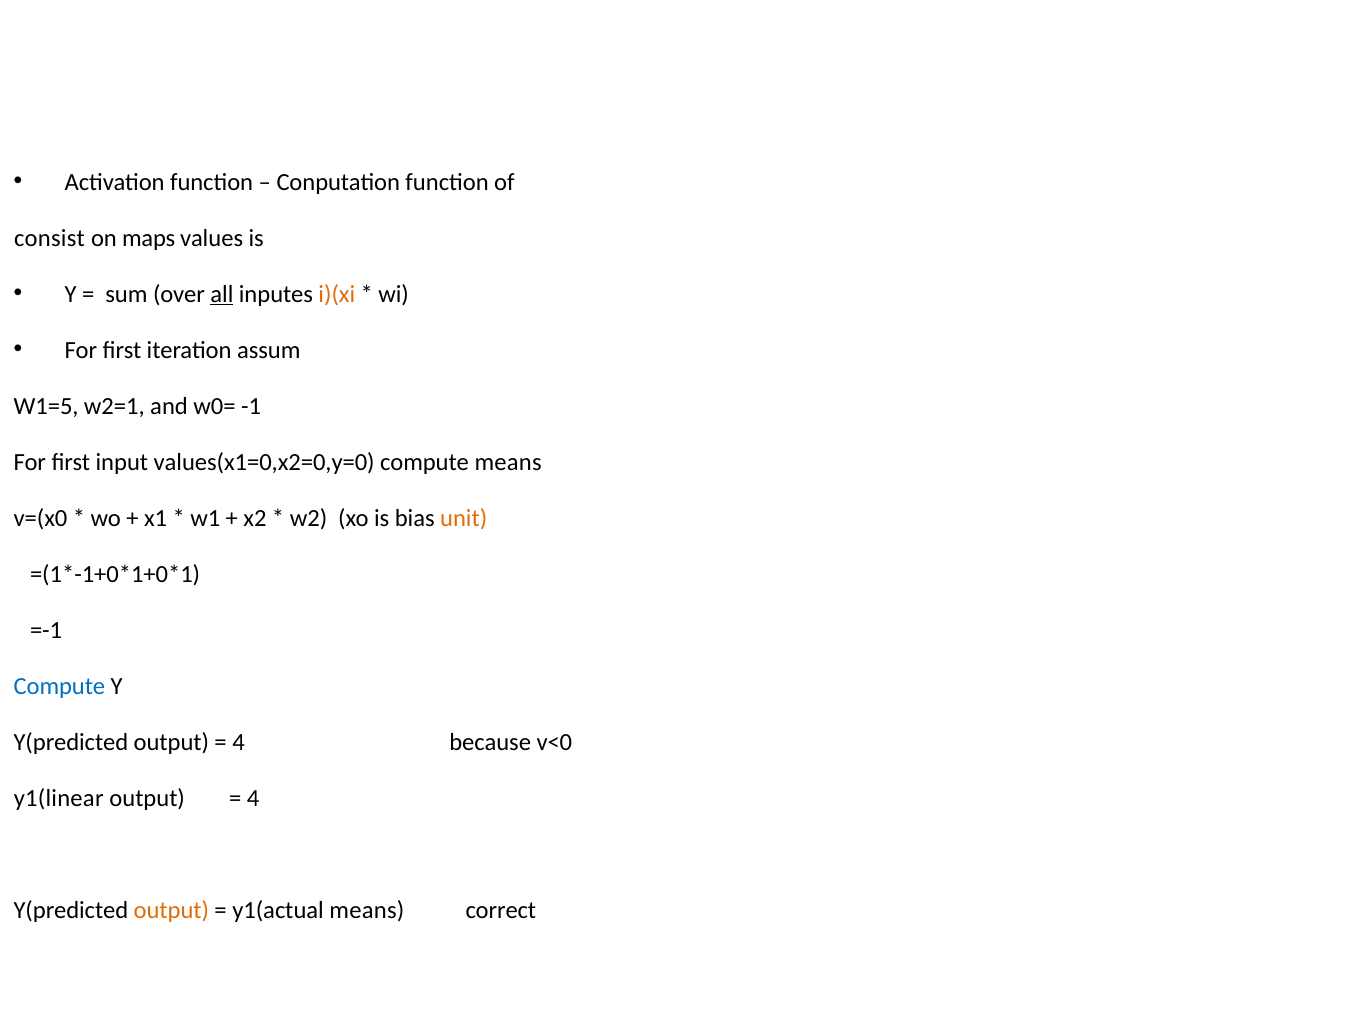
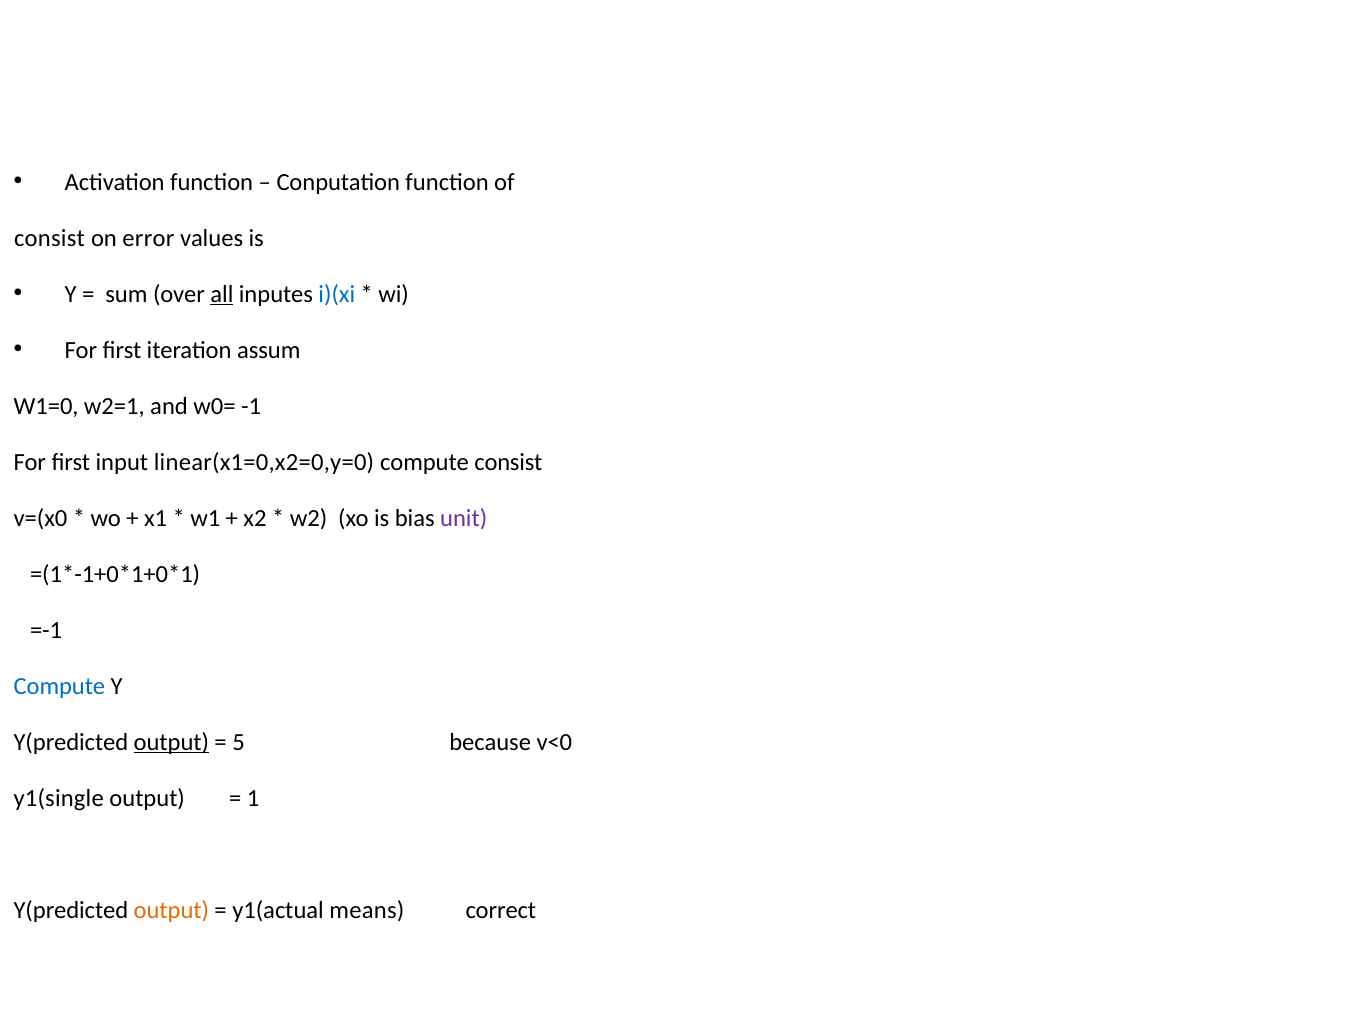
maps: maps -> error (148, 238)
i)(xi colour: orange -> blue (337, 294)
W1=5: W1=5 -> W1=0 (46, 406)
values(x1=0,x2=0,y=0: values(x1=0,x2=0,y=0 -> linear(x1=0,x2=0,y=0 (264, 462)
compute means: means -> consist (508, 462)
unit colour: orange -> purple (464, 518)
output underline: none -> present (171, 743)
4: 4 -> 5 (239, 743)
y1(linear: y1(linear -> y1(single (59, 799)
4: 4 -> 1 (253, 799)
